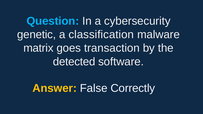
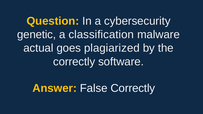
Question colour: light blue -> yellow (53, 21)
matrix: matrix -> actual (38, 48)
transaction: transaction -> plagiarized (112, 48)
detected: detected -> correctly (74, 62)
